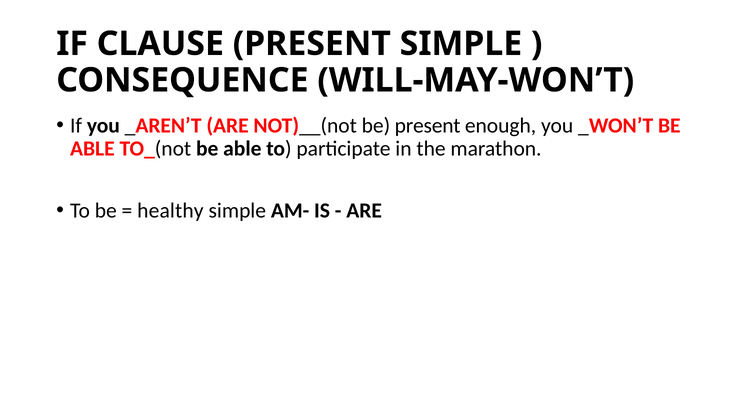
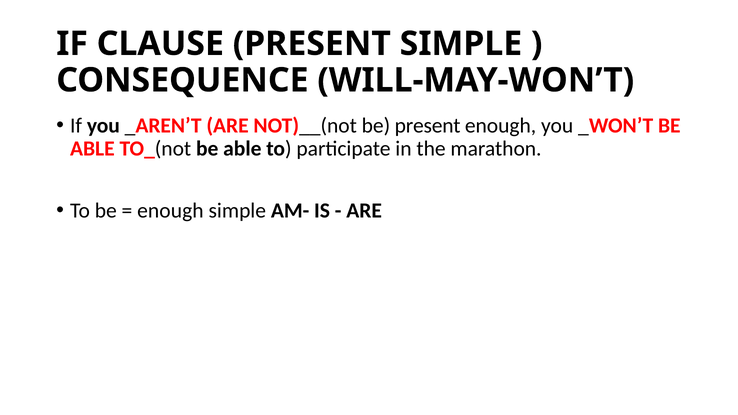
healthy: healthy -> enough (170, 211)
